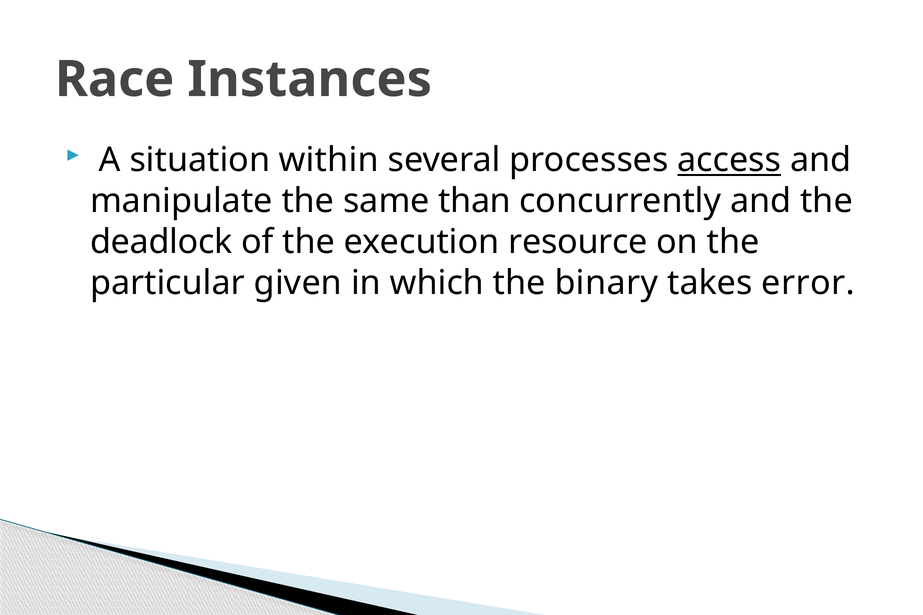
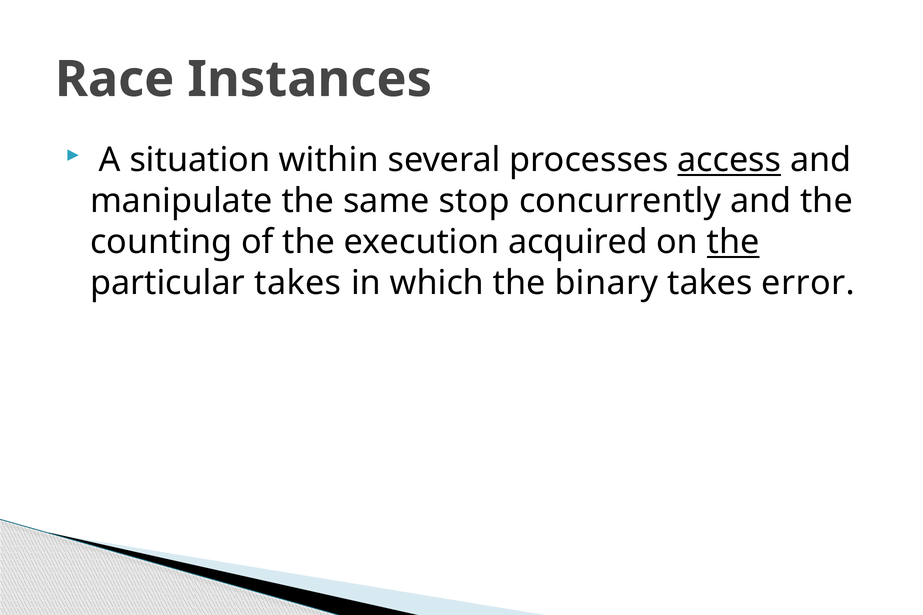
than: than -> stop (474, 201)
deadlock: deadlock -> counting (161, 242)
resource: resource -> acquired (578, 242)
the underline: none -> present (733, 242)
particular given: given -> takes (298, 283)
